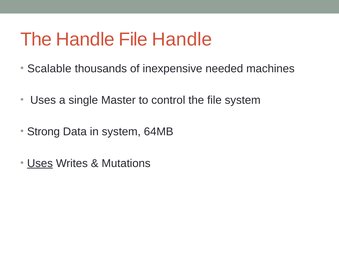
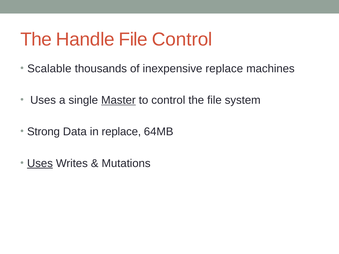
File Handle: Handle -> Control (182, 39)
inexpensive needed: needed -> replace (224, 69)
Master underline: none -> present (118, 100)
in system: system -> replace (121, 132)
